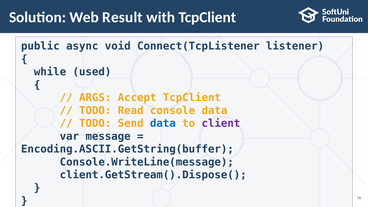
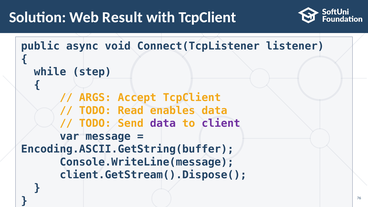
used: used -> step (92, 72)
console: console -> enables (173, 111)
data colour: blue -> purple (163, 123)
